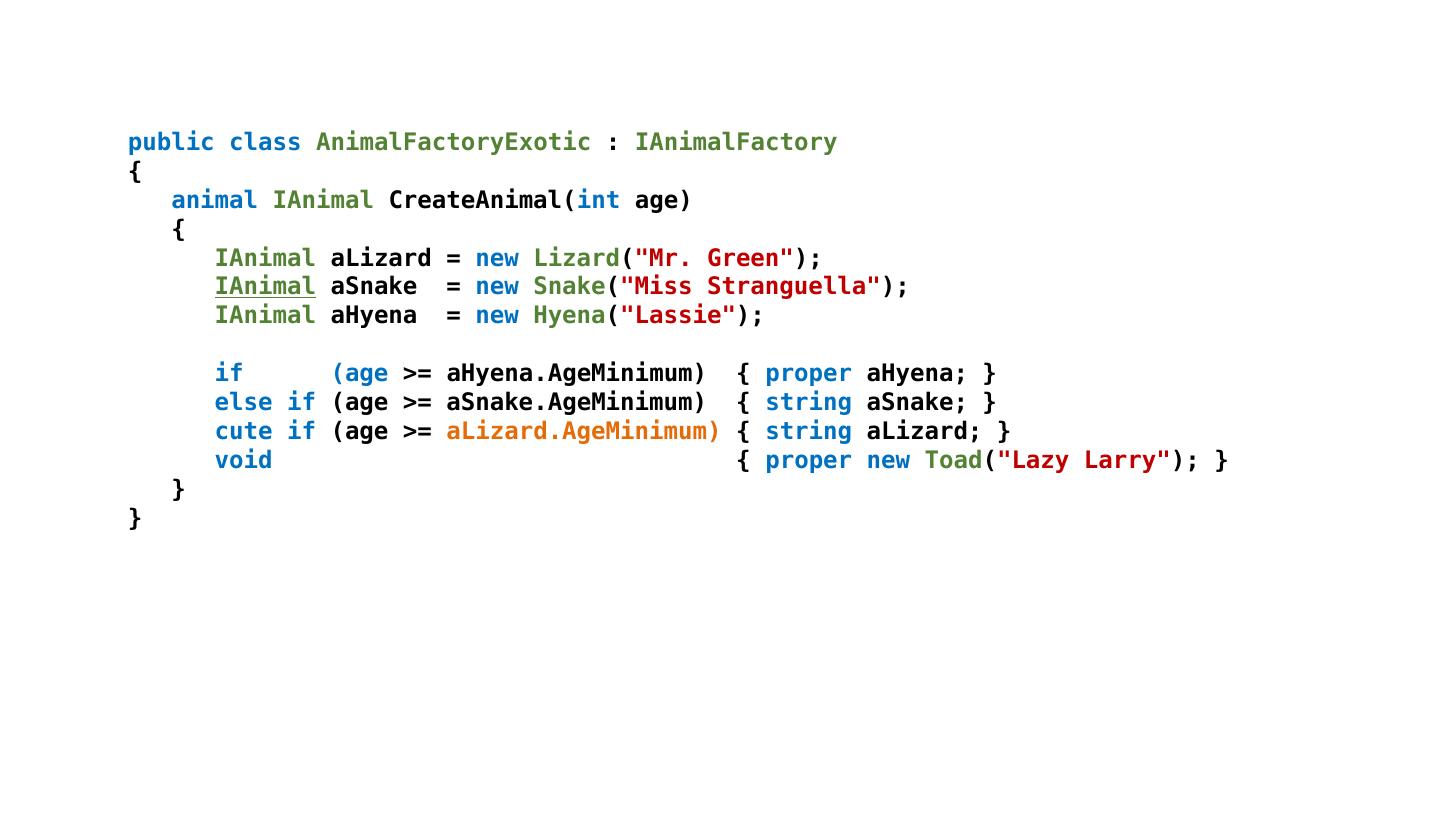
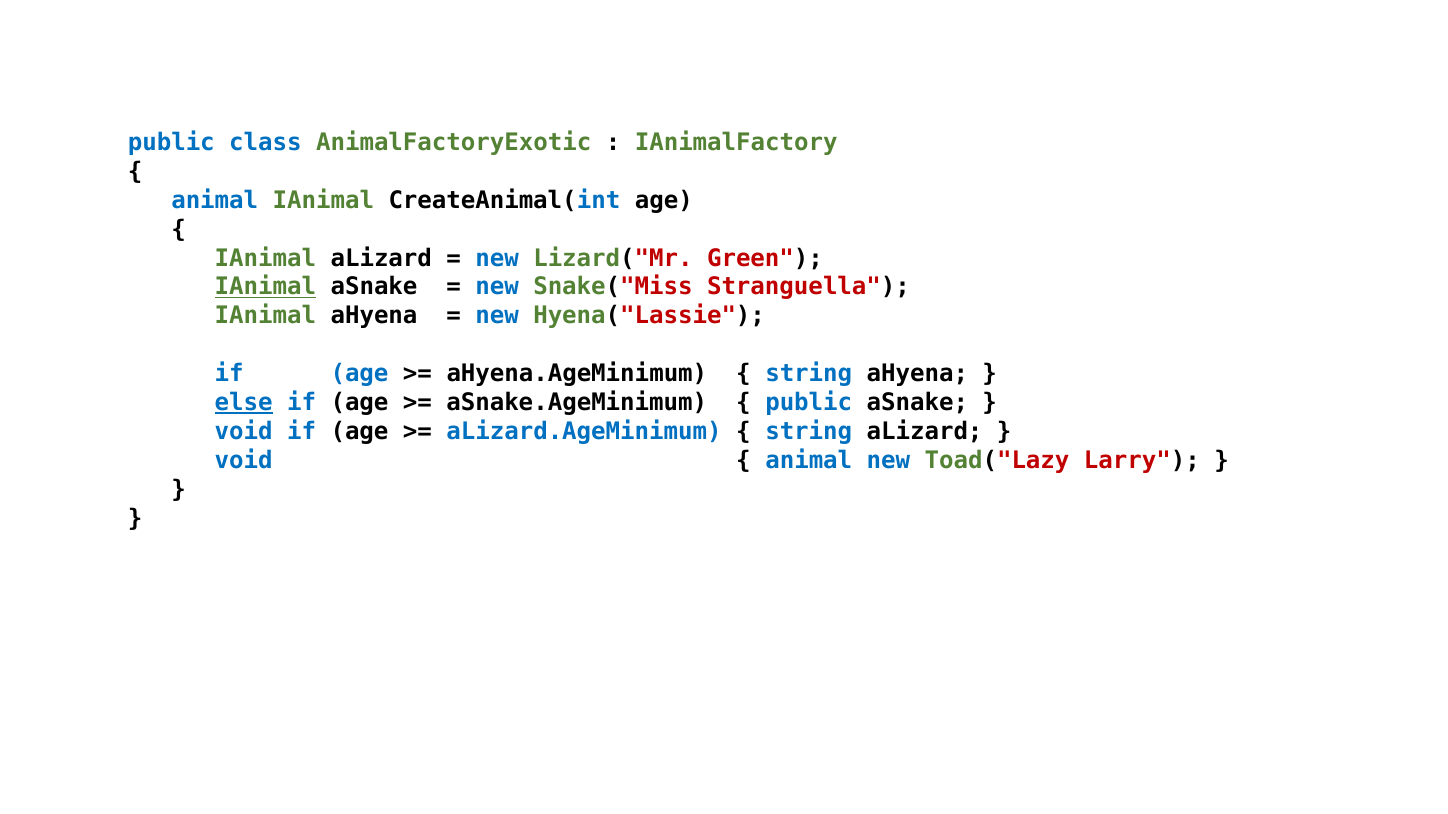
proper: proper -> string (809, 374)
else underline: none -> present (244, 403)
string: string -> public (809, 403)
cute: cute -> void (244, 432)
aLizard.AgeMinimum colour: orange -> blue (584, 432)
proper: proper -> animal (809, 461)
